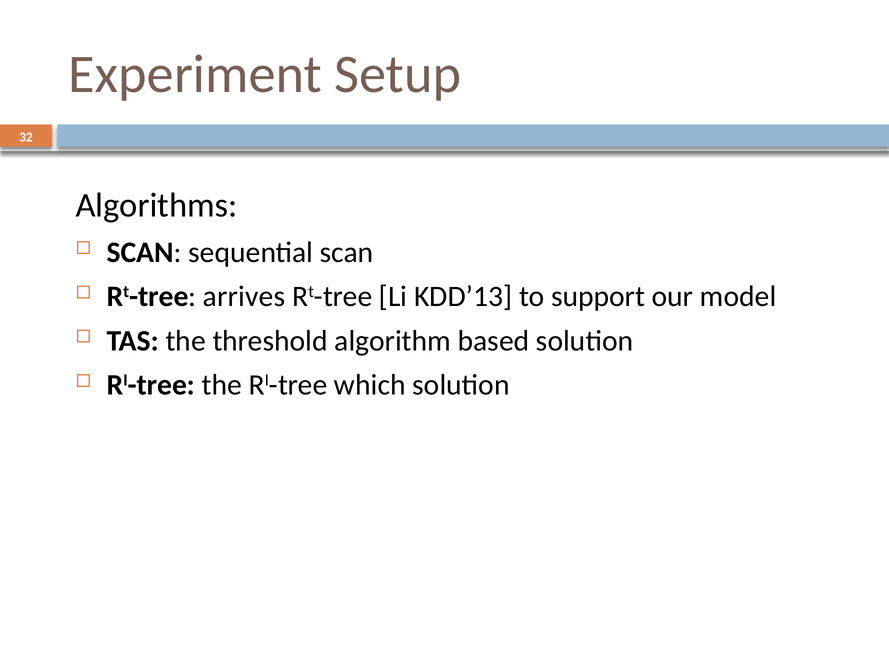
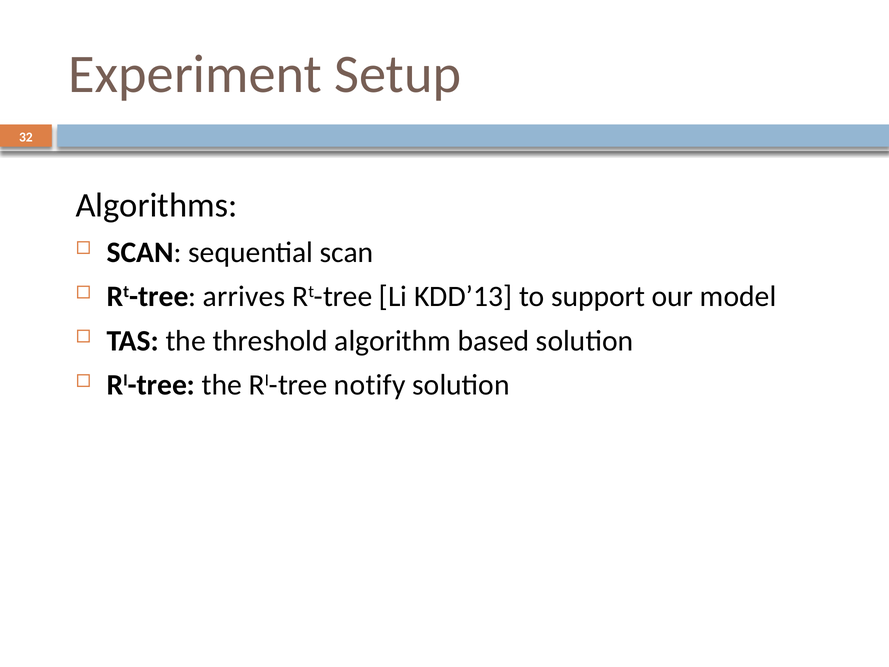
which: which -> notify (370, 385)
